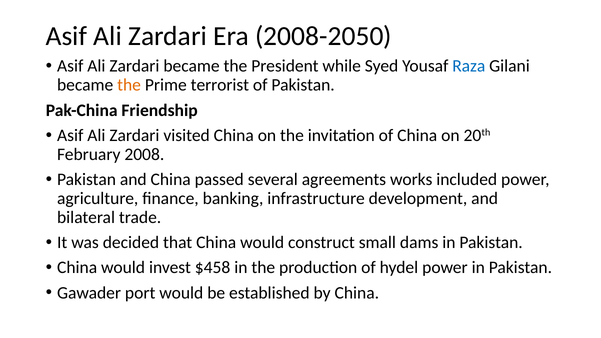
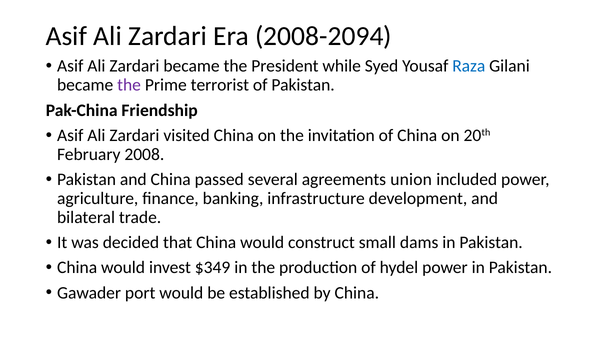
2008-2050: 2008-2050 -> 2008-2094 (323, 36)
the colour: orange -> purple (129, 85)
works: works -> union (411, 179)
$458: $458 -> $349 (213, 268)
